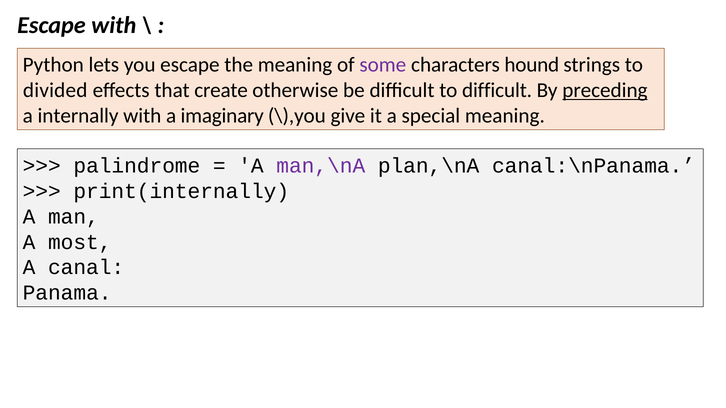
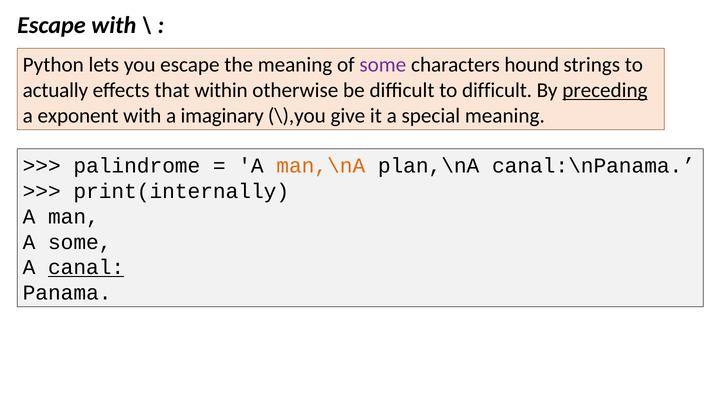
divided: divided -> actually (55, 90)
create: create -> within (221, 90)
internally: internally -> exponent (78, 116)
man,\nA colour: purple -> orange (321, 166)
A most: most -> some (80, 242)
canal underline: none -> present (86, 268)
